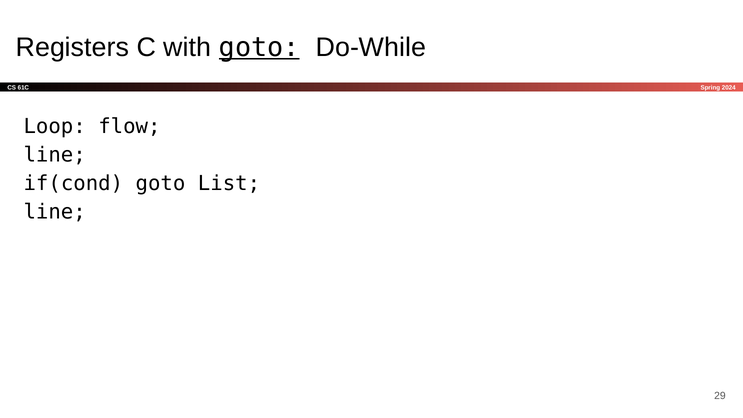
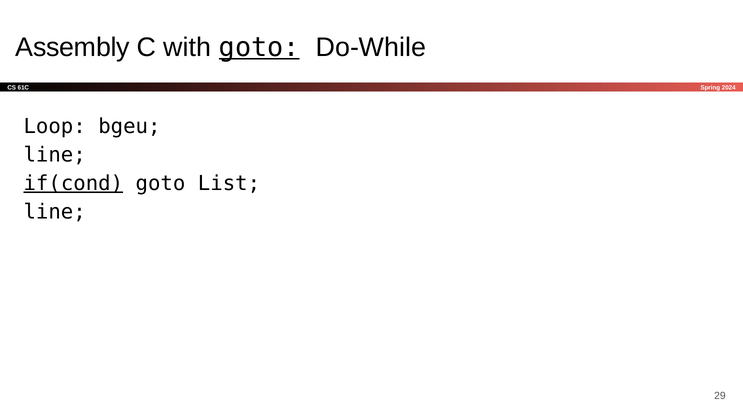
Registers: Registers -> Assembly (73, 47)
flow: flow -> bgeu (129, 126)
if(cond underline: none -> present (73, 183)
